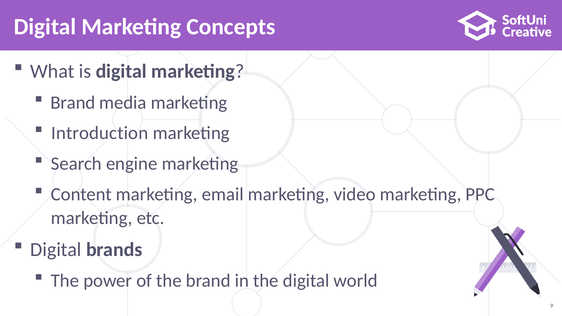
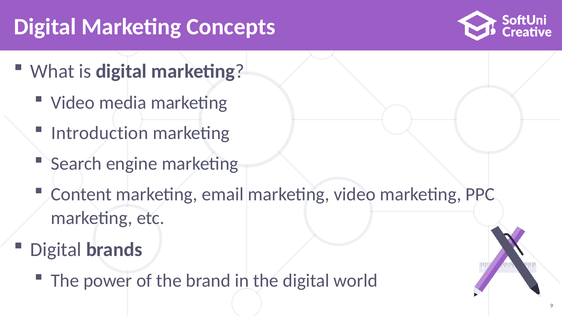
Brand: Brand -> Video (73, 103)
